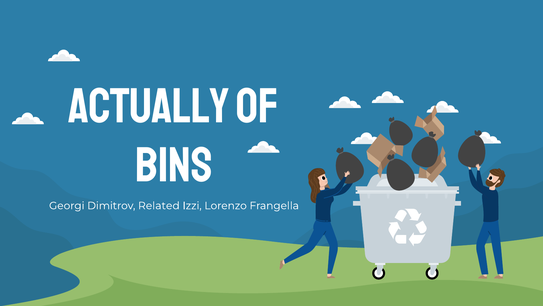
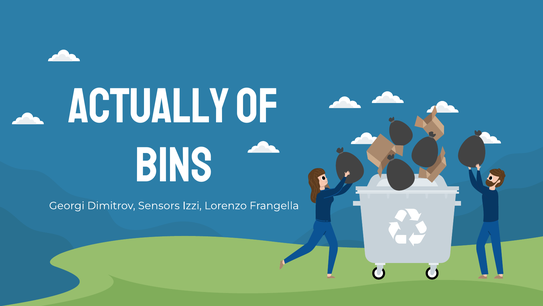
Related: Related -> Sensors (159, 205)
